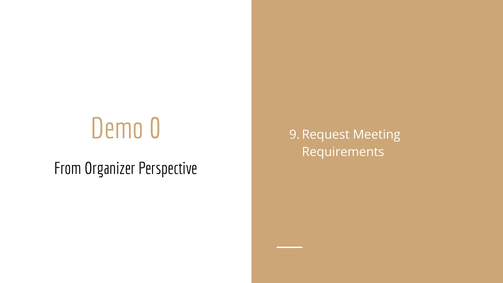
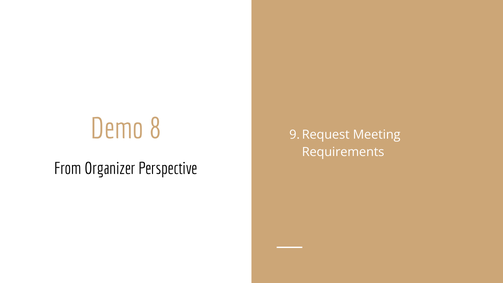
0: 0 -> 8 (155, 129)
